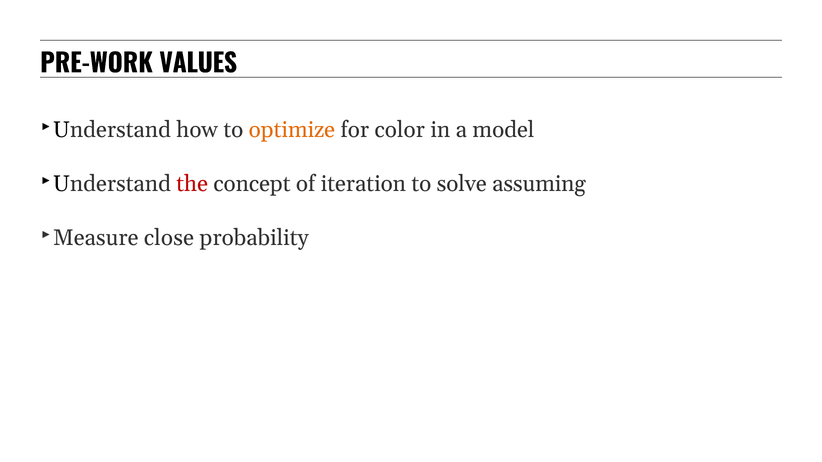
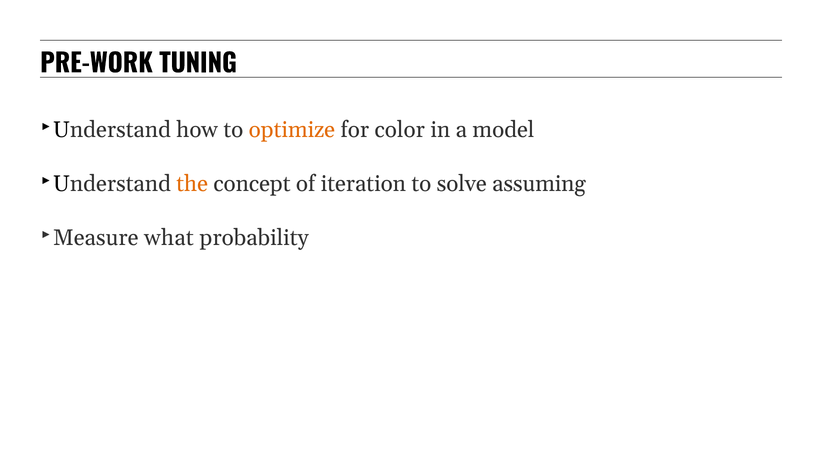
VALUES: VALUES -> TUNING (198, 64)
the colour: red -> orange (192, 184)
close: close -> what (169, 238)
